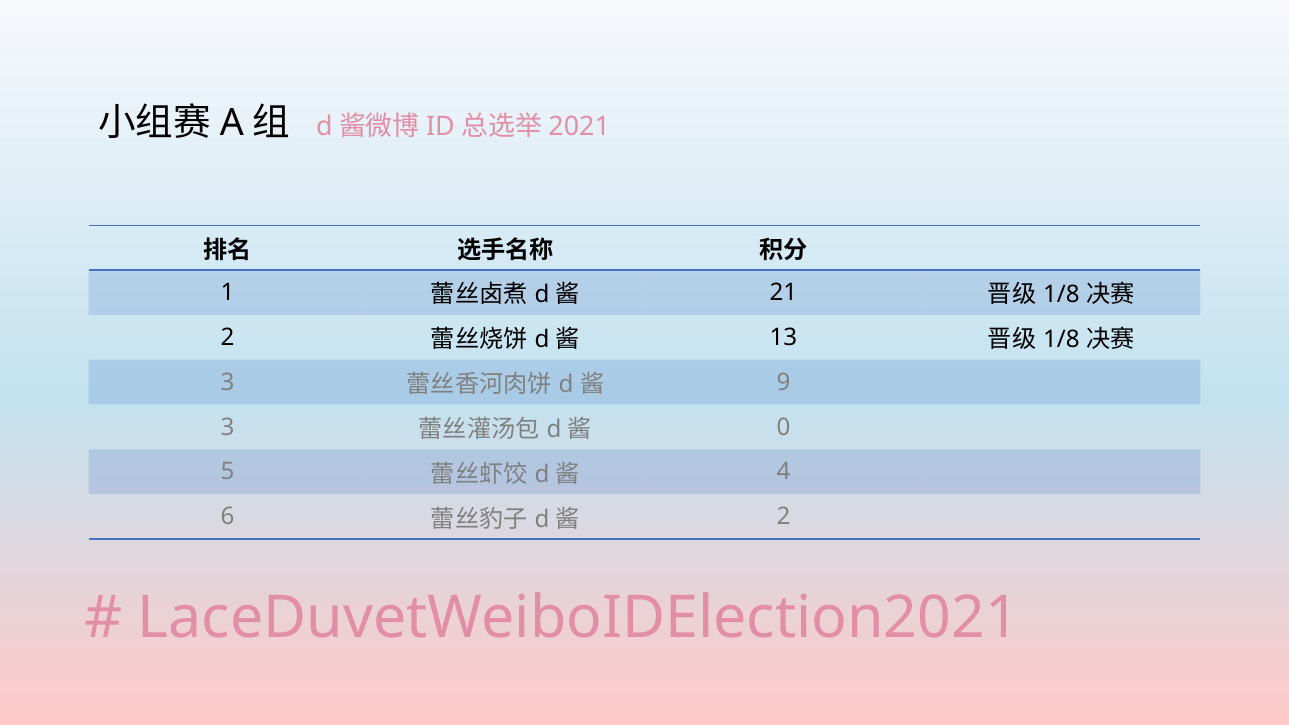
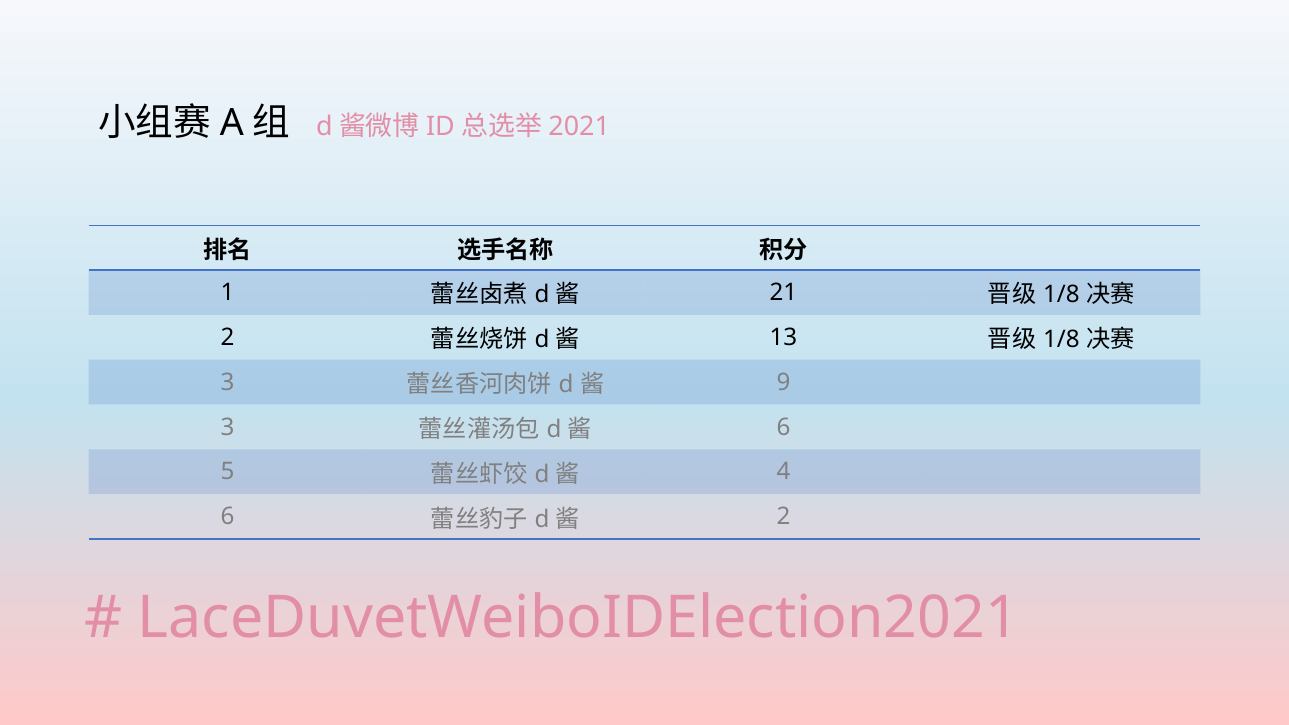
0: 0 -> 6 (783, 427)
